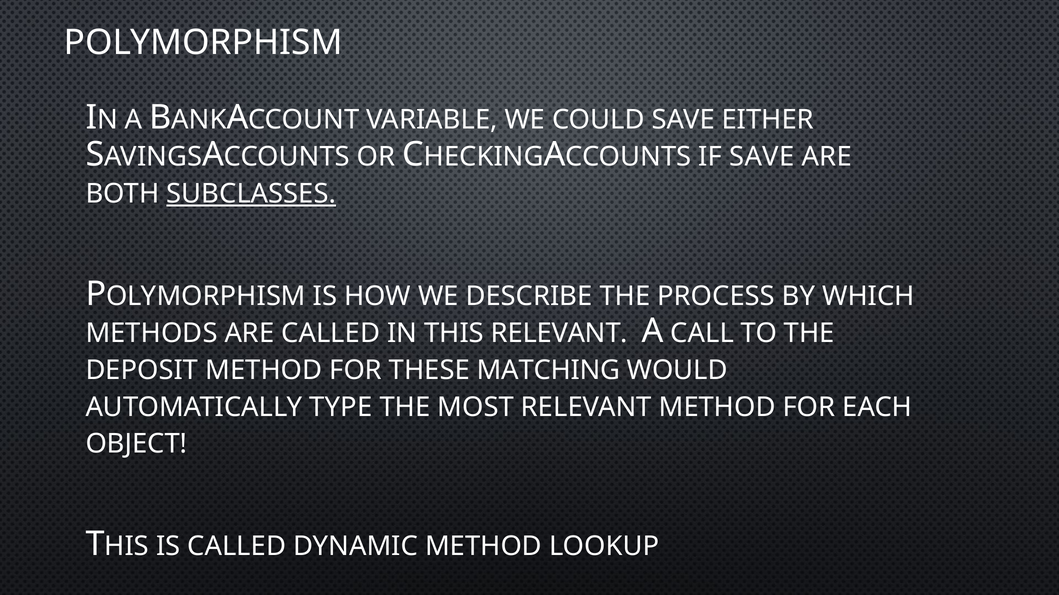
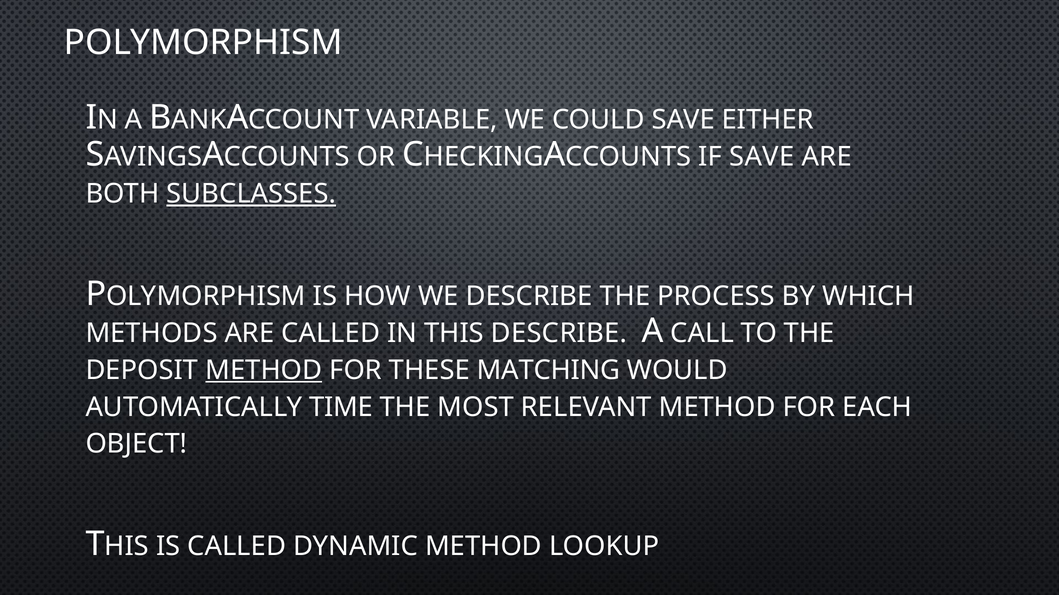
THIS RELEVANT: RELEVANT -> DESCRIBE (559, 334)
METHOD underline: none -> present (264, 371)
TYPE: TYPE -> TIME (341, 407)
